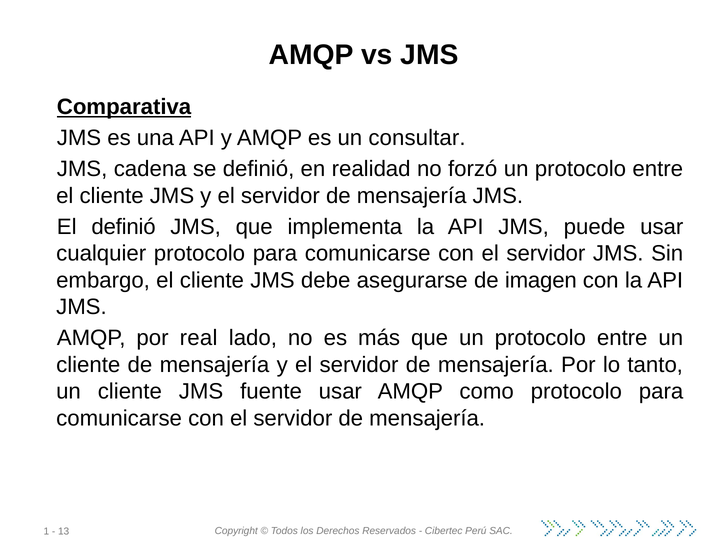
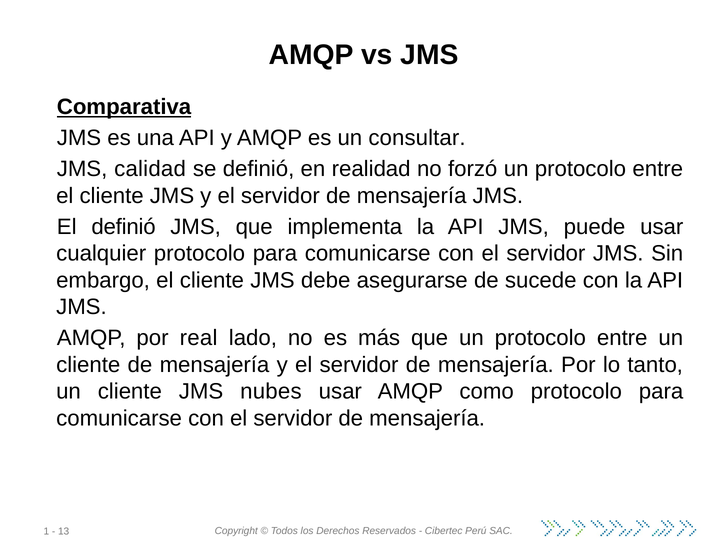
cadena: cadena -> calidad (150, 169)
imagen: imagen -> sucede (541, 280)
fuente: fuente -> nubes (271, 392)
